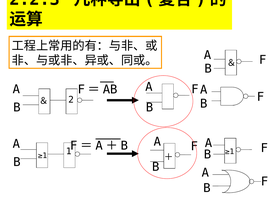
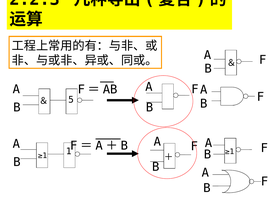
2: 2 -> 5 (71, 100)
